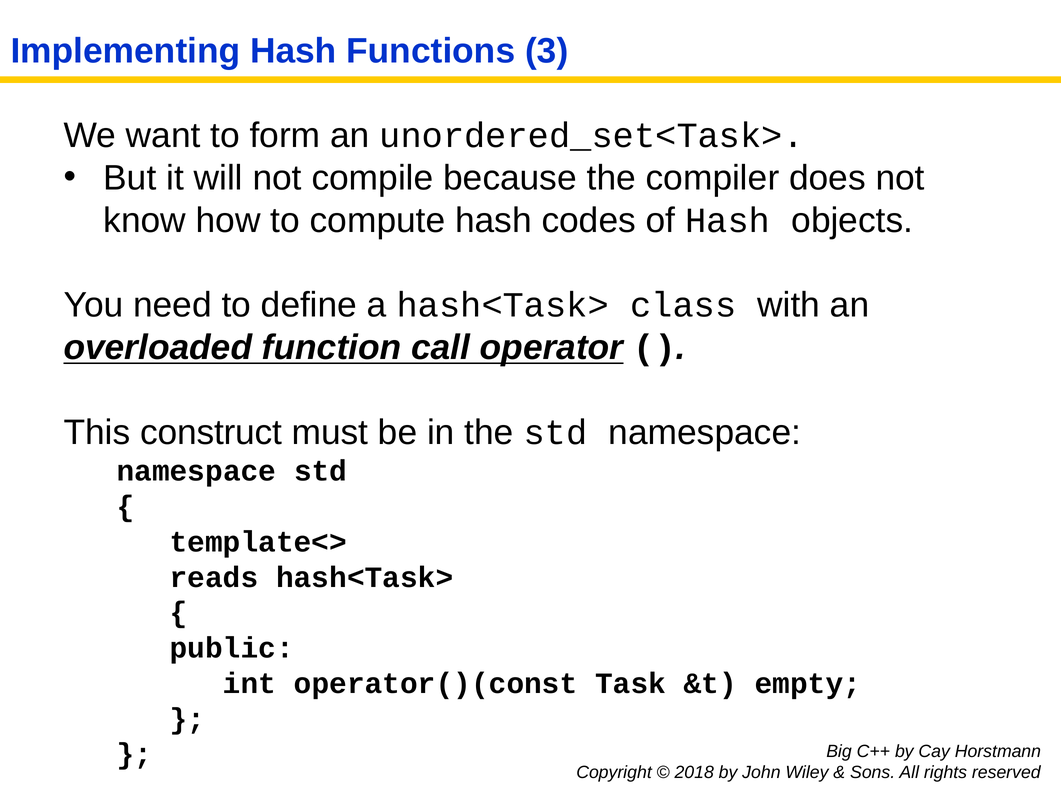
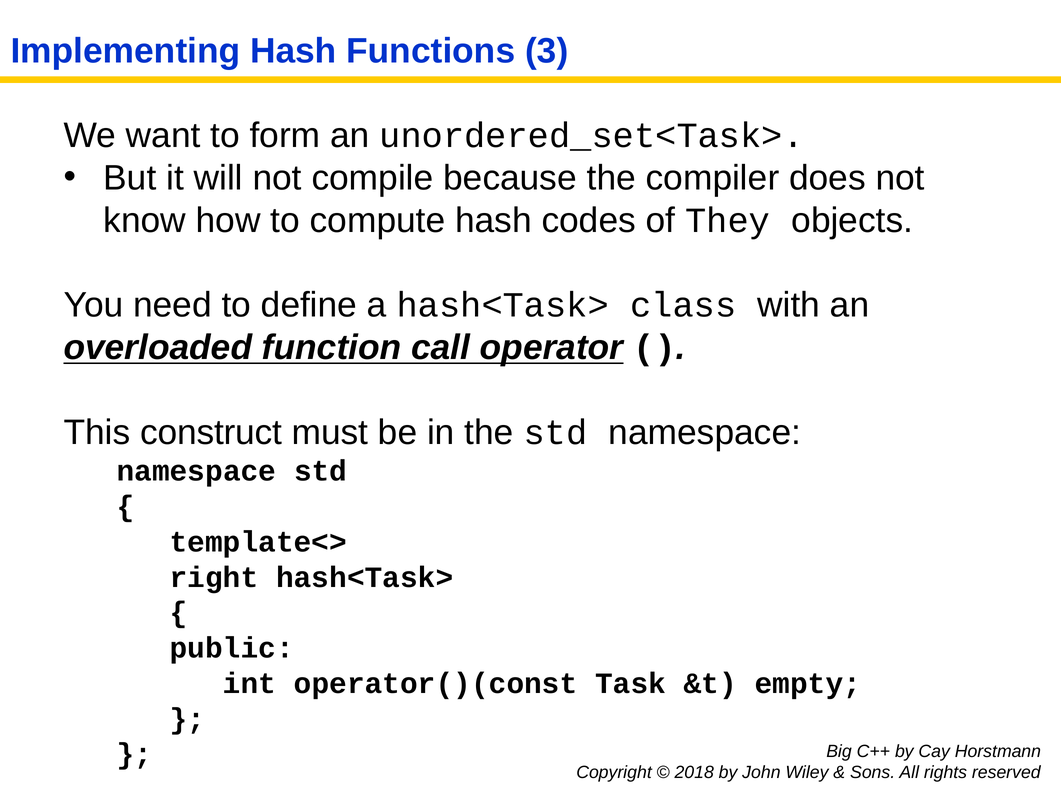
of Hash: Hash -> They (728, 220)
reads: reads -> right (214, 577)
